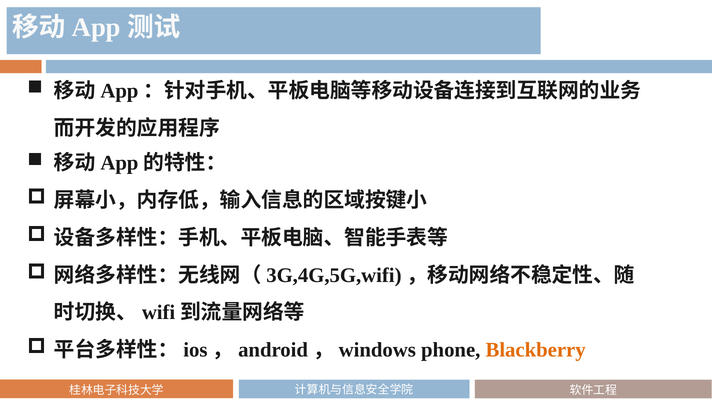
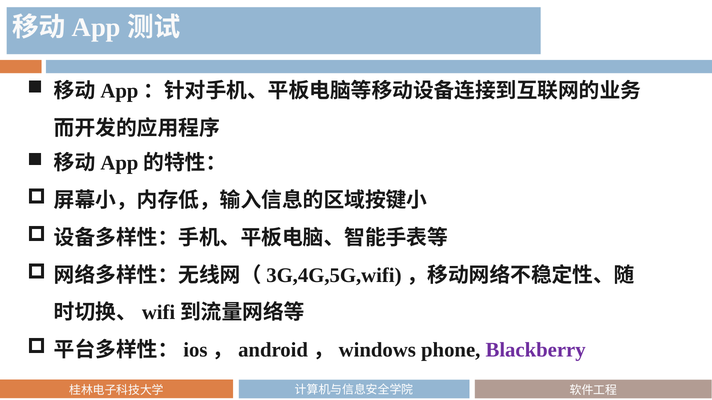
Blackberry colour: orange -> purple (536, 350)
